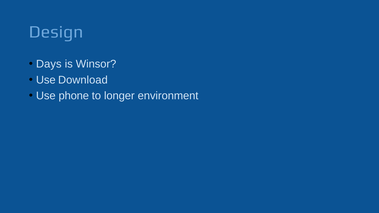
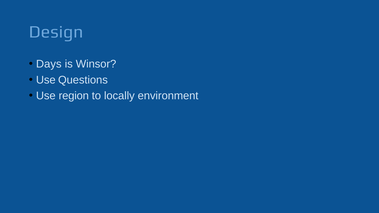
Download: Download -> Questions (83, 80)
phone: phone -> region (74, 96)
longer: longer -> locally (119, 96)
